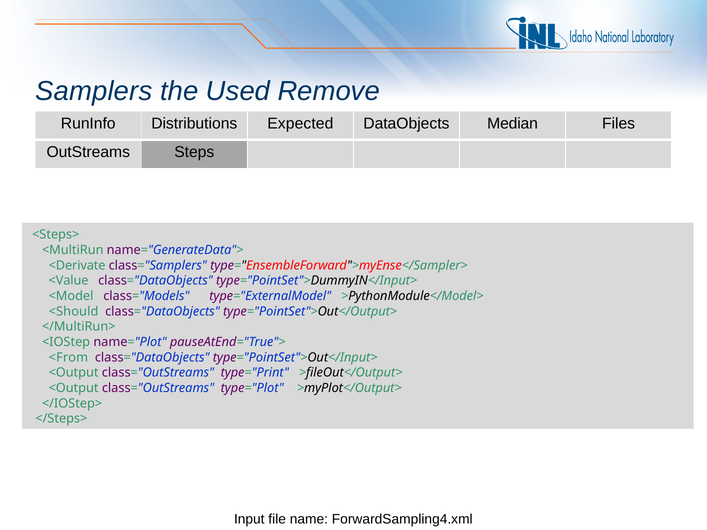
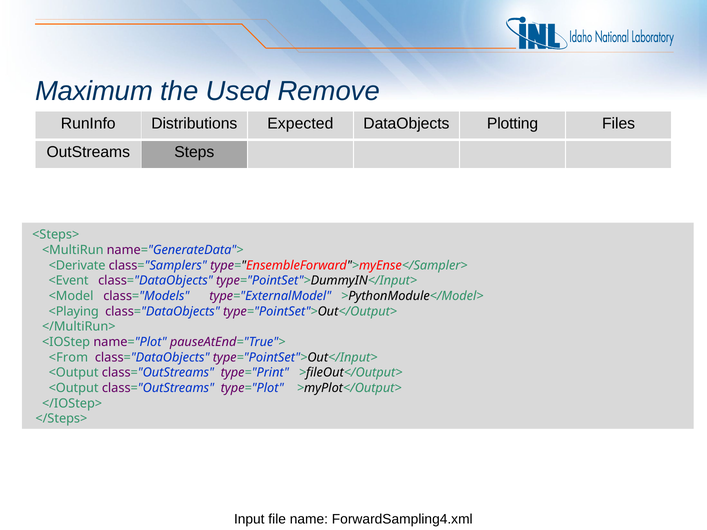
Samplers: Samplers -> Maximum (94, 91)
Median: Median -> Plotting (513, 124)
<Value: <Value -> <Event (69, 281)
<Should: <Should -> <Playing (74, 311)
